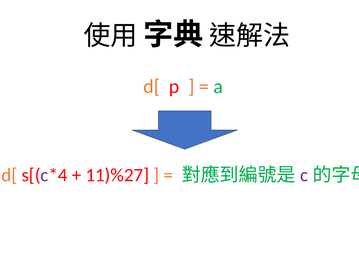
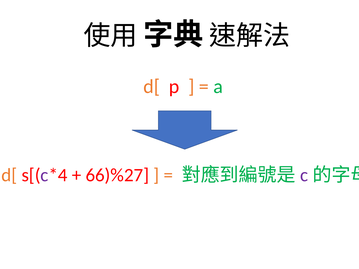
11)%27: 11)%27 -> 66)%27 (117, 175)
